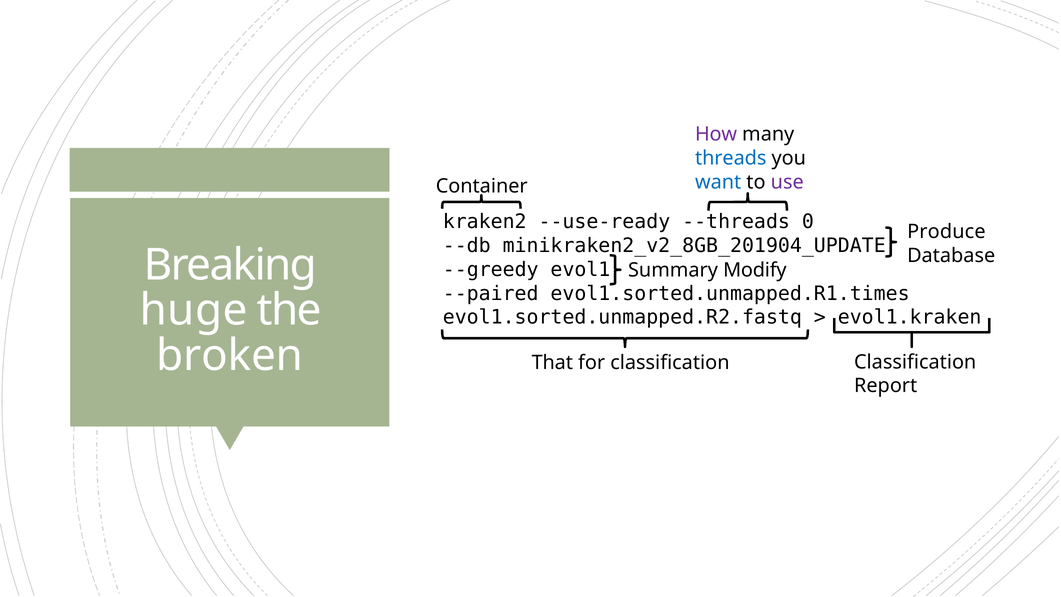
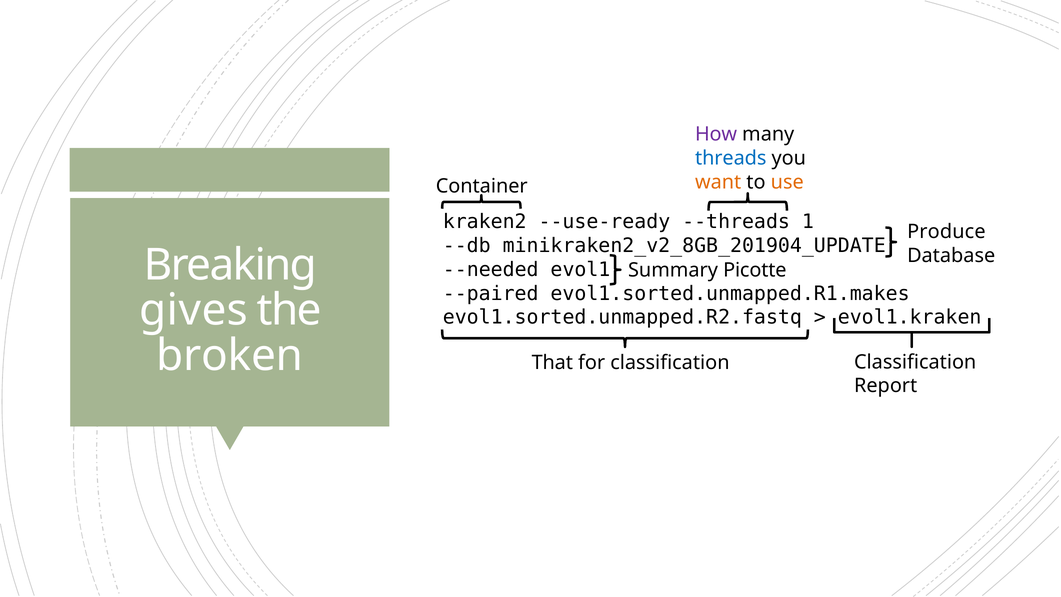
want colour: blue -> orange (718, 182)
use colour: purple -> orange (787, 182)
0: 0 -> 1 (808, 222)
--greedy: --greedy -> --needed (491, 269)
Modify: Modify -> Picotte (755, 270)
evol1.sorted.unmapped.R1.times: evol1.sorted.unmapped.R1.times -> evol1.sorted.unmapped.R1.makes (730, 293)
huge: huge -> gives (194, 310)
